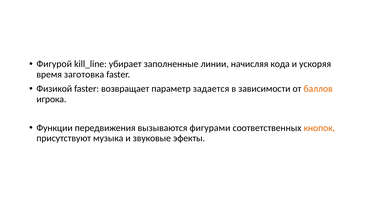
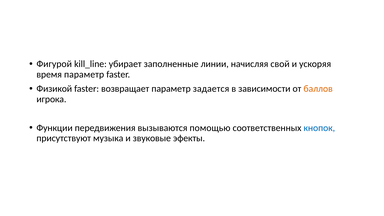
кода: кода -> свой (280, 64)
время заготовка: заготовка -> параметр (84, 74)
фигурами: фигурами -> помощью (210, 128)
кнопок colour: orange -> blue (319, 128)
